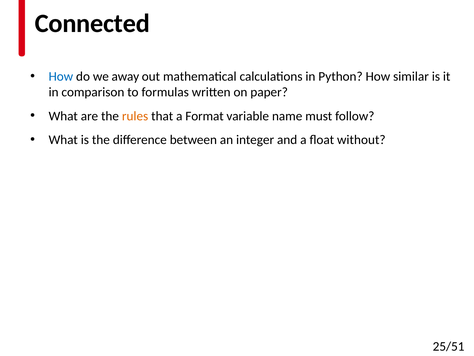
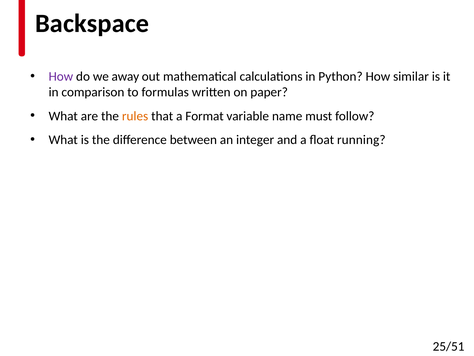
Connected: Connected -> Backspace (92, 24)
How colour: blue -> purple (61, 76)
without: without -> running (361, 140)
